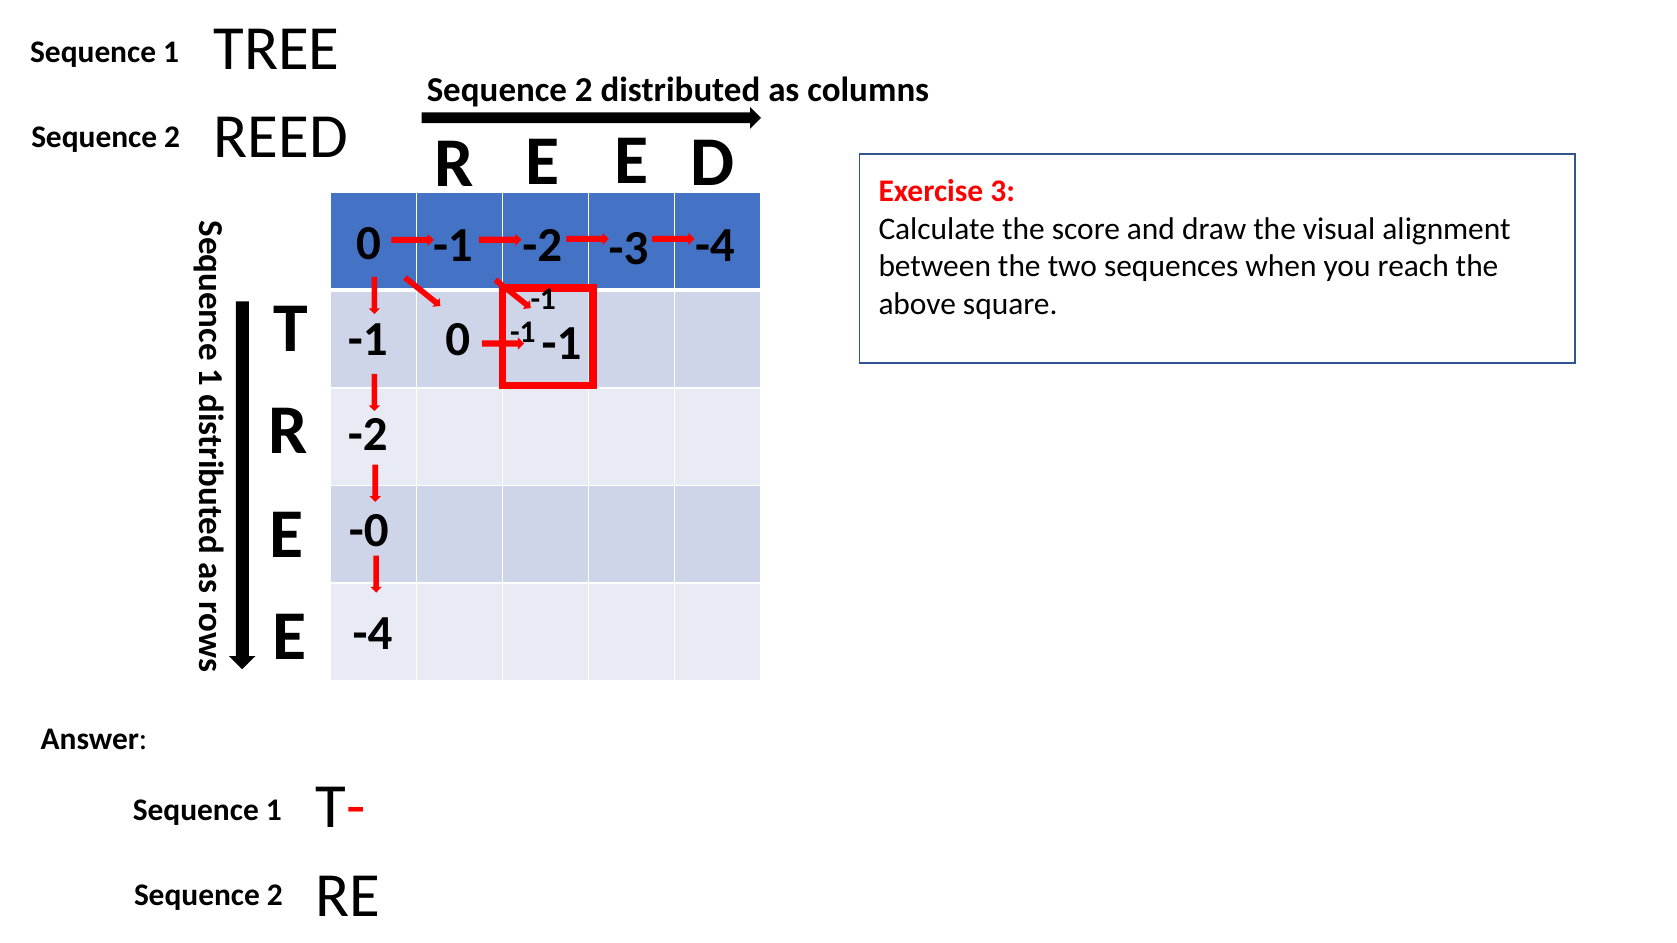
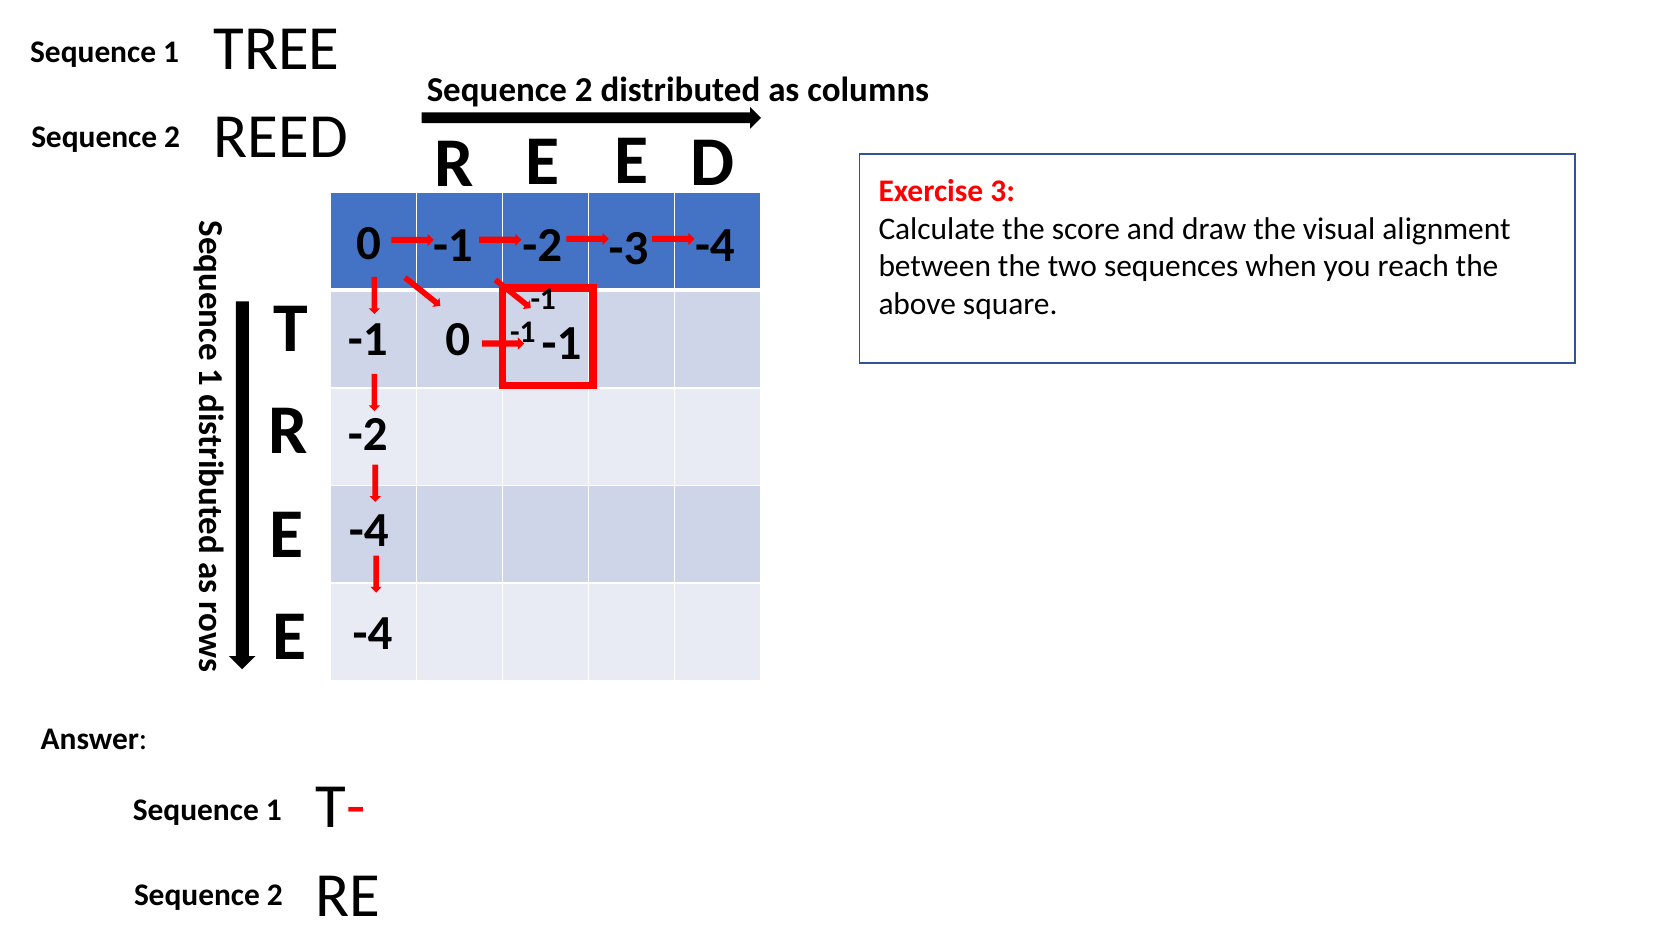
-0: -0 -> -4 (369, 531)
